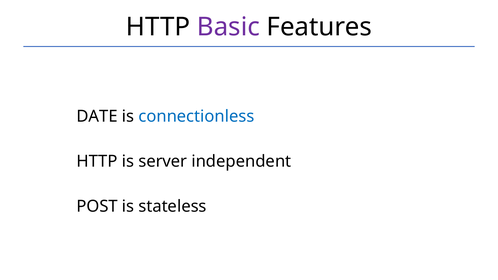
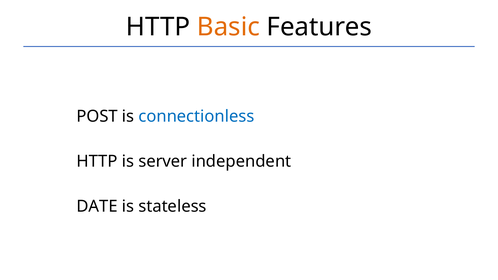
Basic colour: purple -> orange (228, 27)
DATE: DATE -> POST (97, 116)
POST: POST -> DATE (97, 207)
